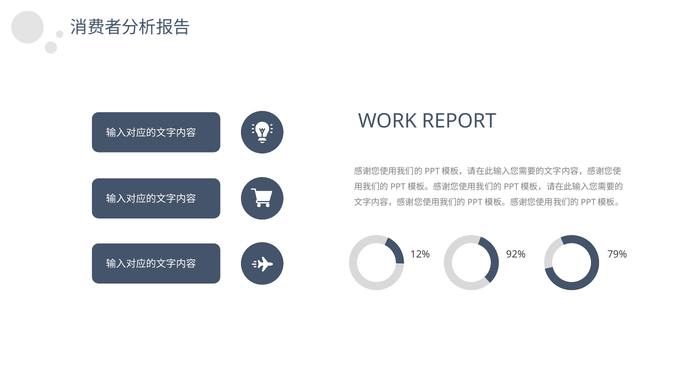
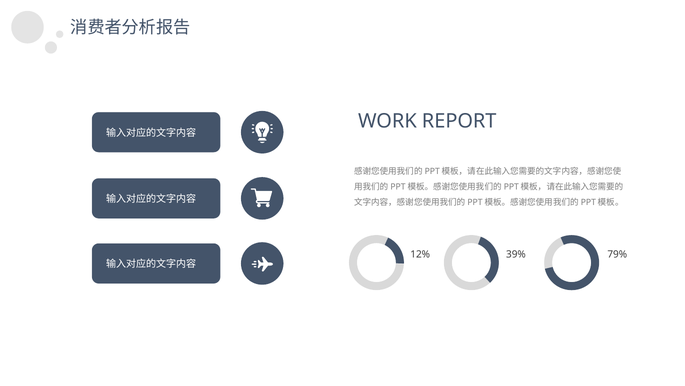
92%: 92% -> 39% (516, 254)
